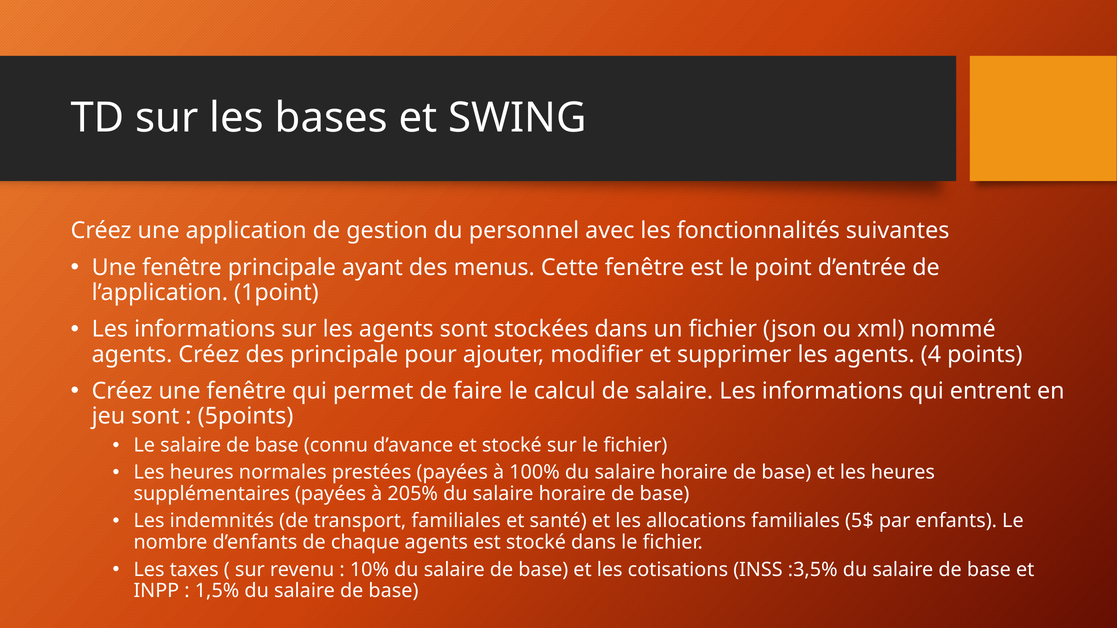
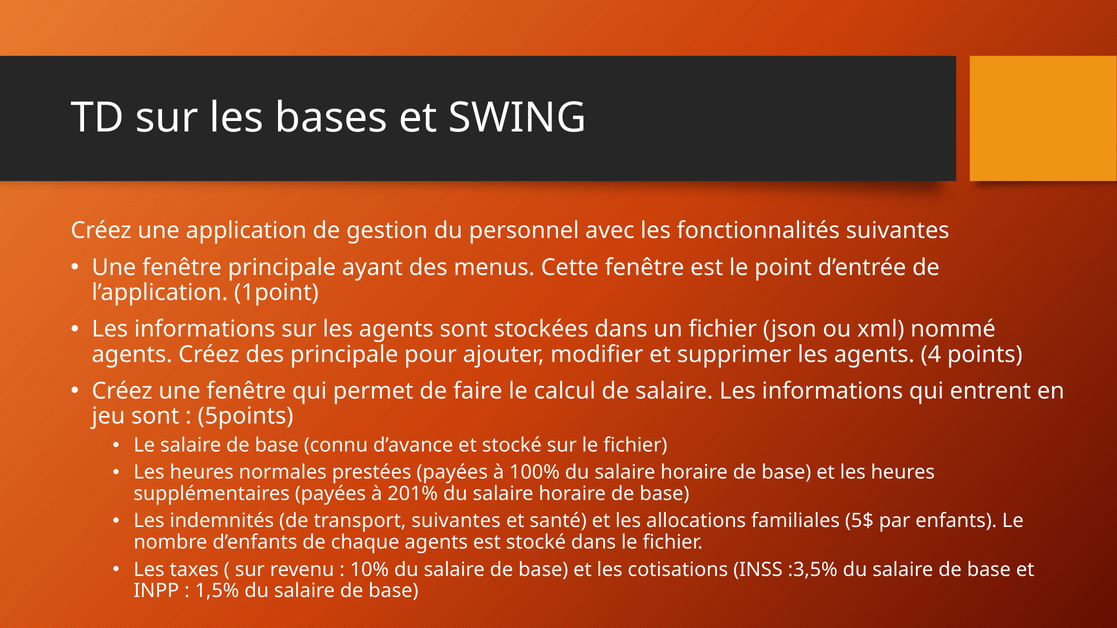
205%: 205% -> 201% (413, 494)
transport familiales: familiales -> suivantes (456, 521)
